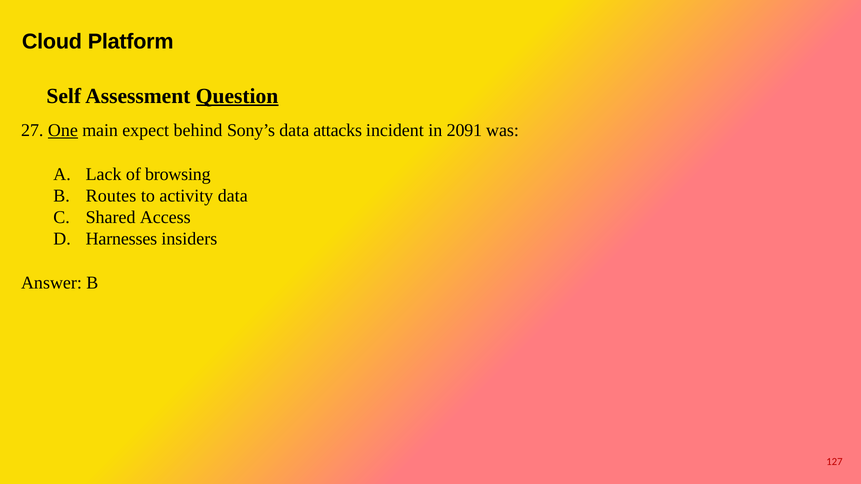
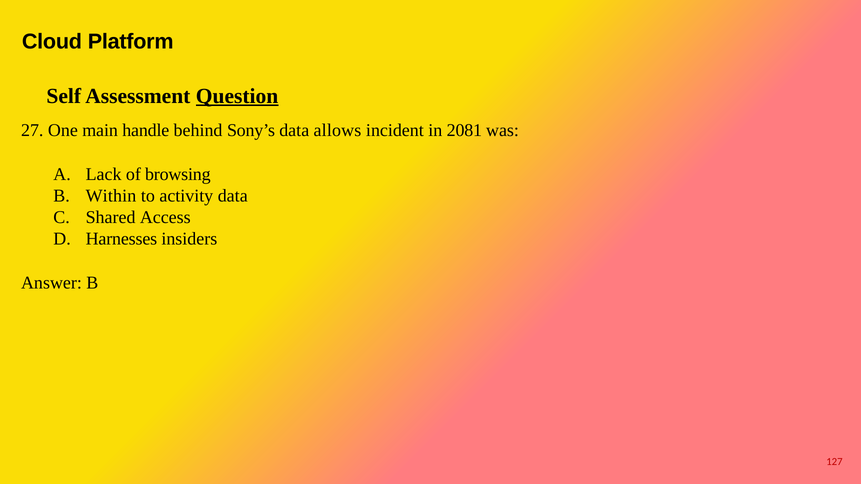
One underline: present -> none (63, 130)
expect: expect -> handle (146, 130)
attacks: attacks -> allows (337, 130)
2091: 2091 -> 2081 (464, 130)
Routes: Routes -> Within (111, 196)
